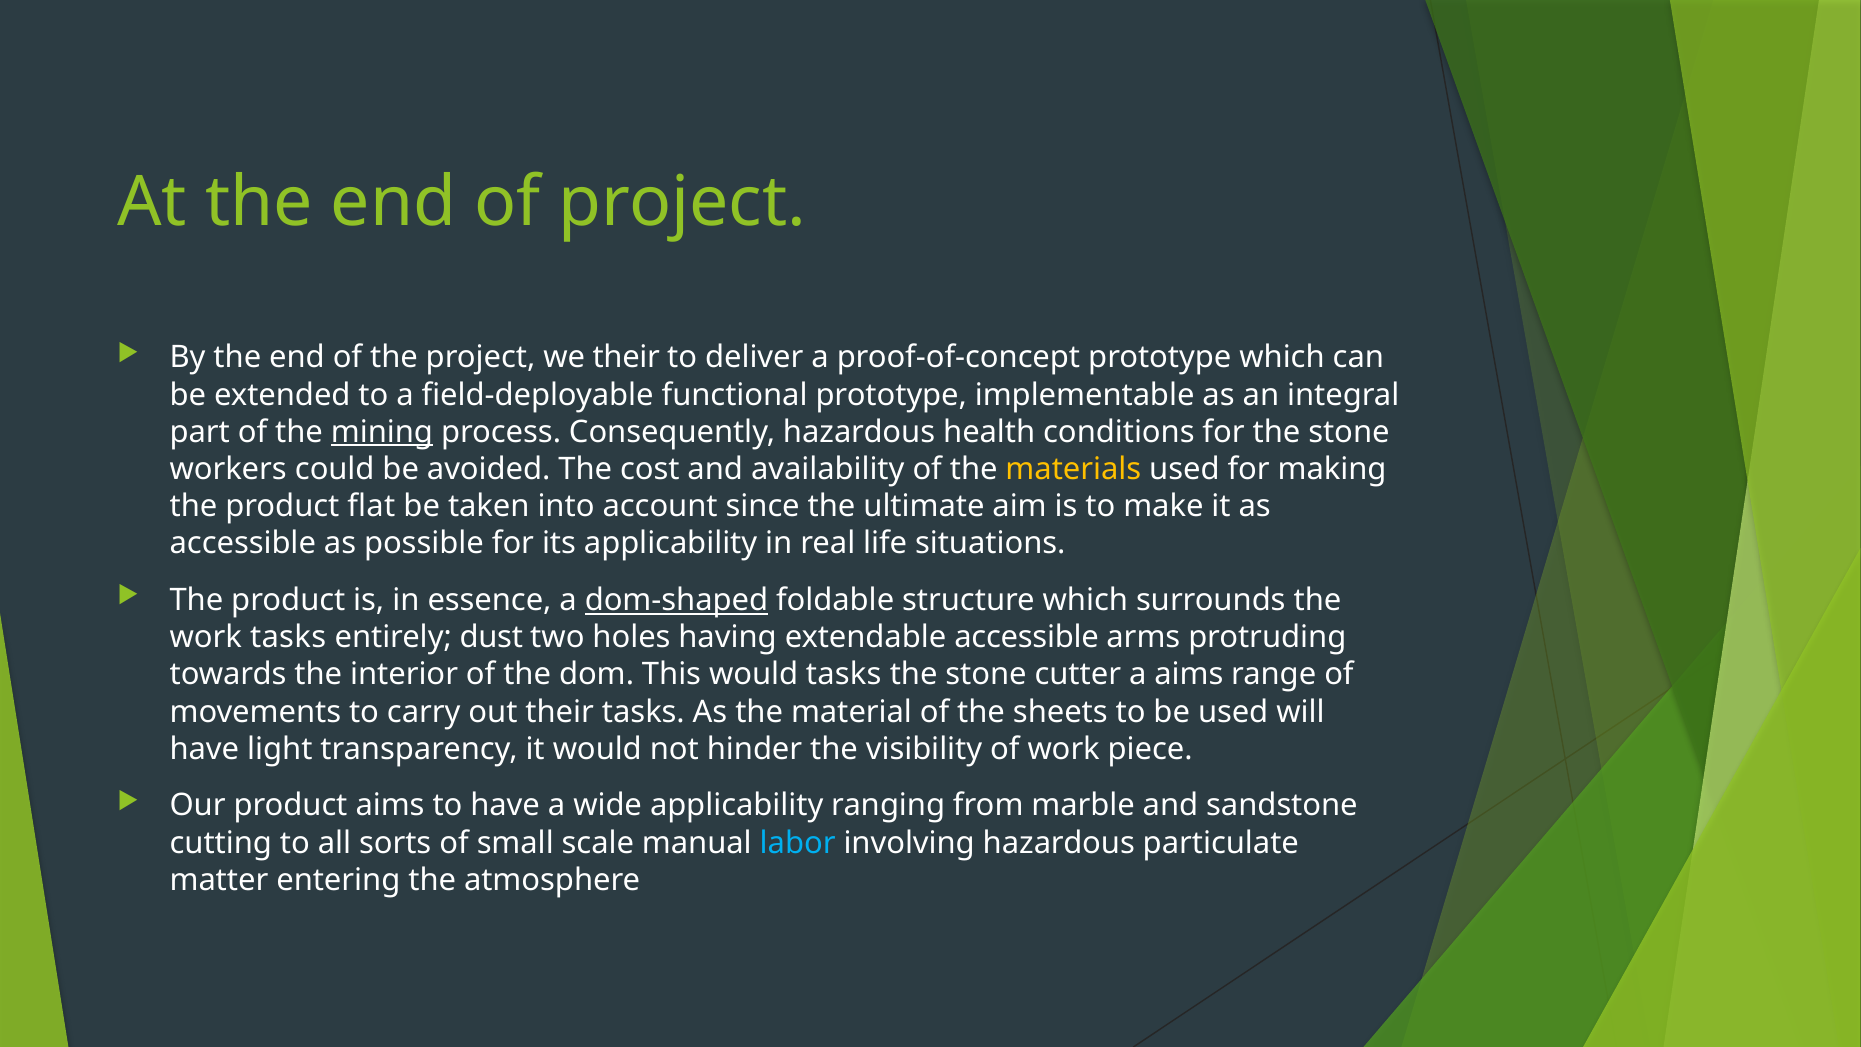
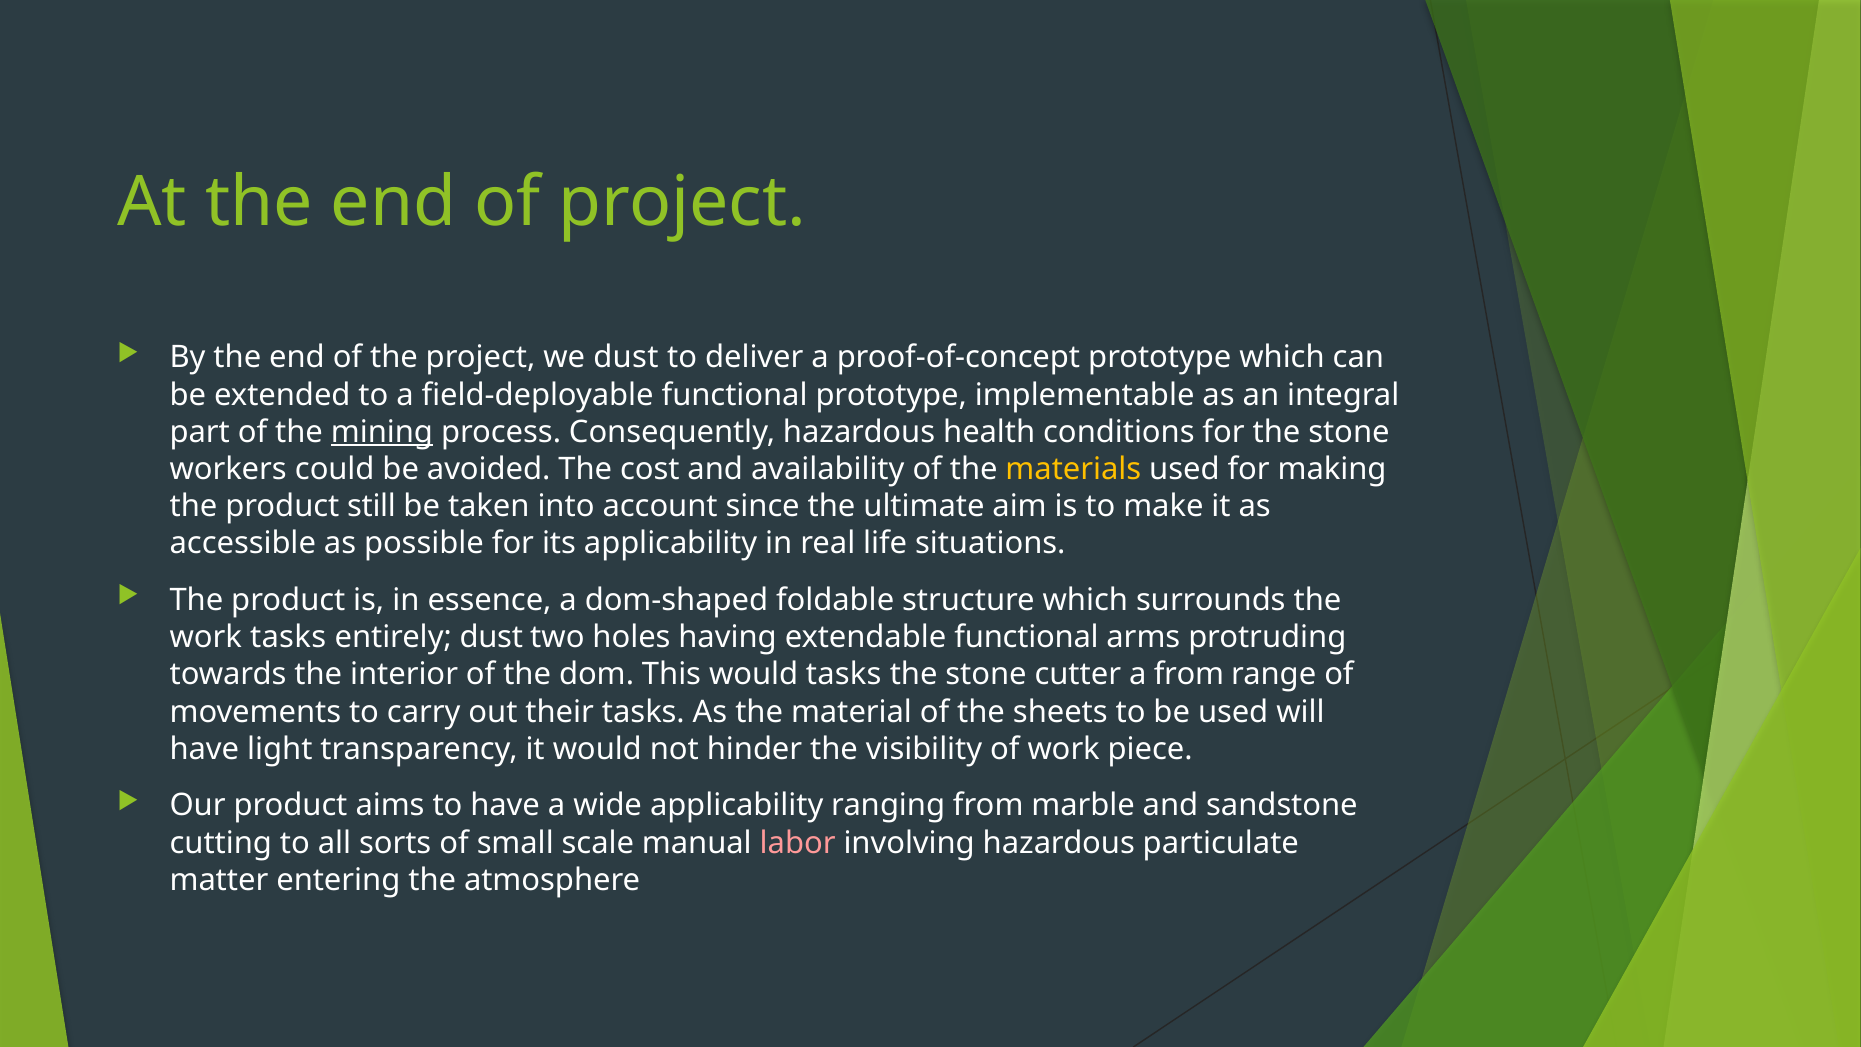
we their: their -> dust (626, 358)
flat: flat -> still (372, 506)
dom-shaped underline: present -> none (676, 600)
extendable accessible: accessible -> functional (1027, 637)
a aims: aims -> from (1189, 675)
labor colour: light blue -> pink (798, 843)
